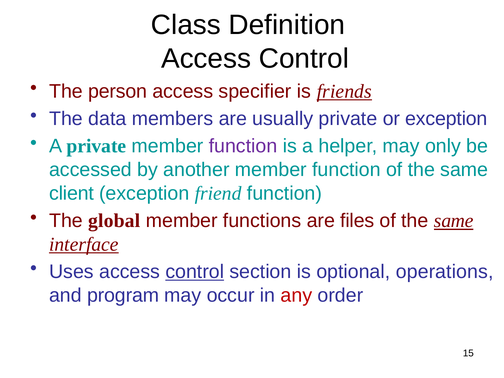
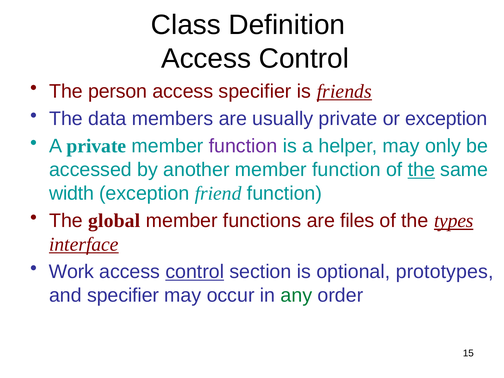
the underline: none -> present (421, 170)
client: client -> width (72, 193)
same: same -> types (454, 221)
Uses: Uses -> Work (72, 272)
operations: operations -> prototypes (445, 272)
and program: program -> specifier (123, 295)
any colour: red -> green (296, 295)
